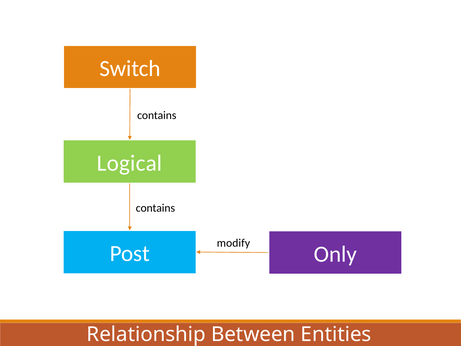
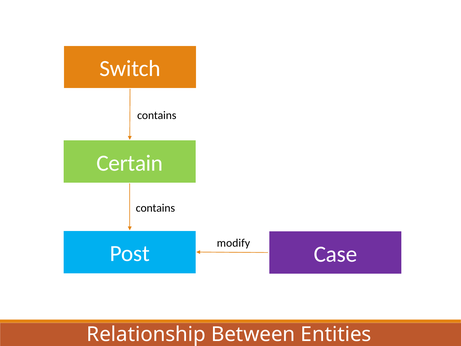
Logical: Logical -> Certain (130, 163)
Only: Only -> Case (335, 254)
